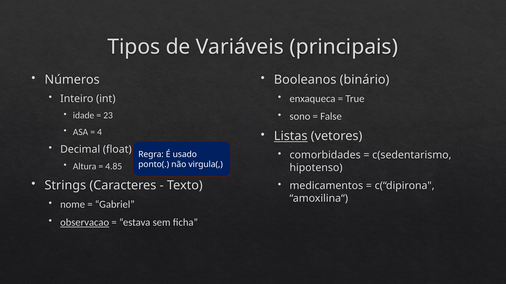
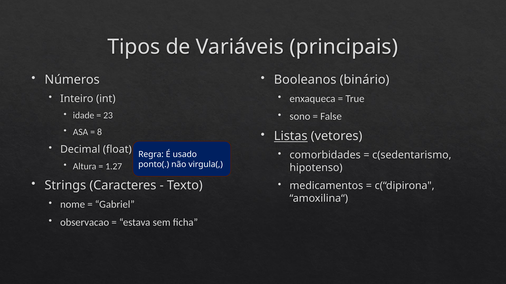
4: 4 -> 8 (100, 132)
4.85: 4.85 -> 1.27 (114, 167)
observacao underline: present -> none (85, 223)
